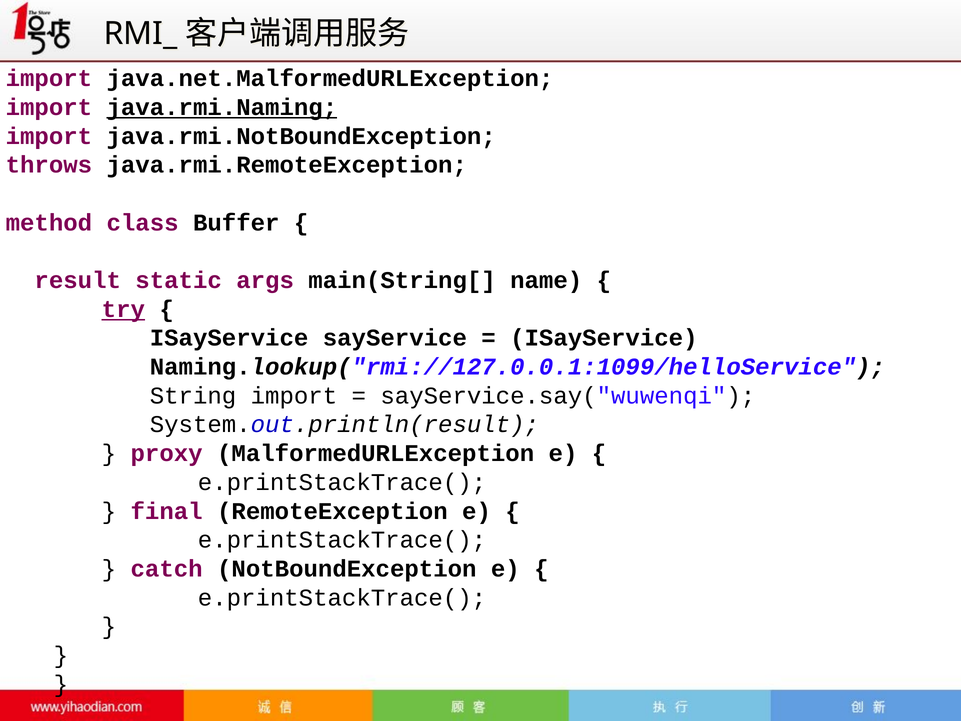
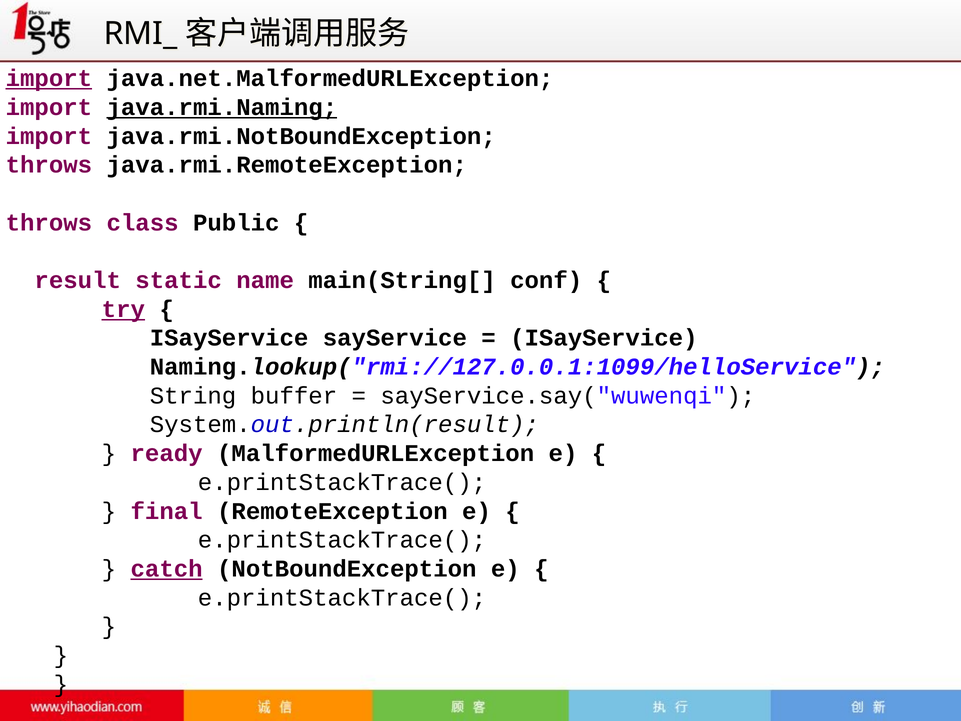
import underline: none -> present (49, 78)
method: method -> throws (49, 223)
Buffer: Buffer -> Public (236, 223)
args: args -> name (265, 280)
name: name -> conf (546, 280)
String import: import -> buffer (294, 396)
proxy: proxy -> ready (167, 453)
catch underline: none -> present (167, 569)
